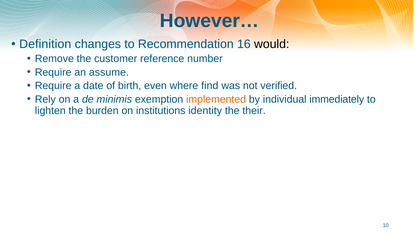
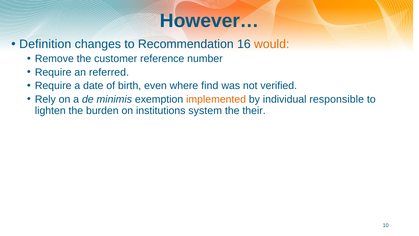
would colour: black -> orange (272, 44)
assume: assume -> referred (109, 72)
immediately: immediately -> responsible (337, 99)
identity: identity -> system (205, 110)
